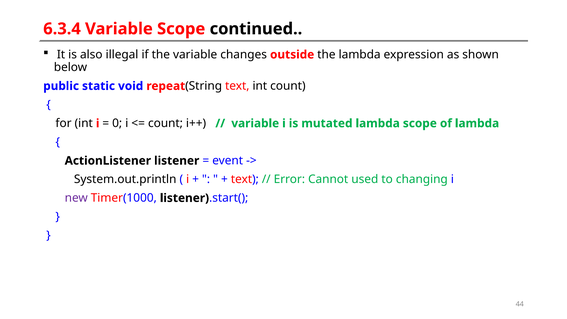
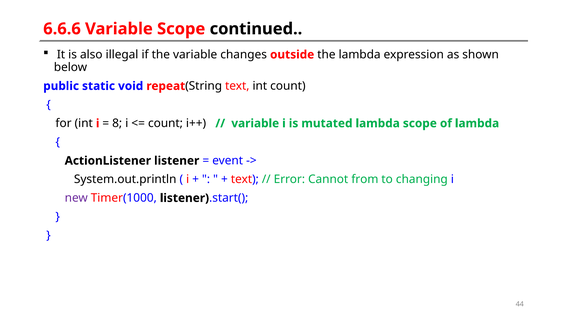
6.3.4: 6.3.4 -> 6.6.6 (62, 29)
0: 0 -> 8 (117, 123)
used: used -> from (365, 179)
